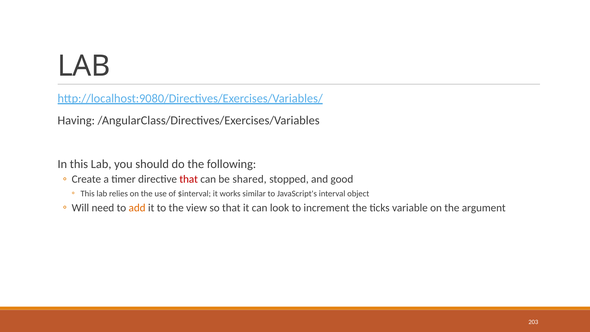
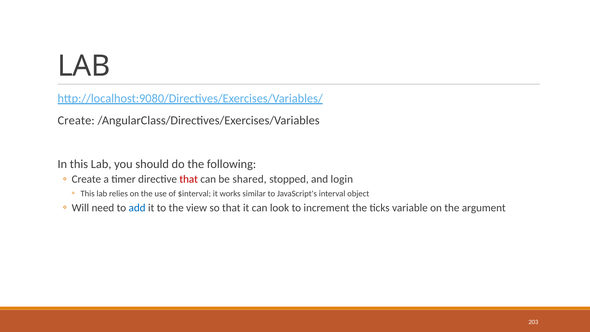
Having: Having -> Create (76, 120)
good: good -> login (342, 179)
add colour: orange -> blue (137, 208)
